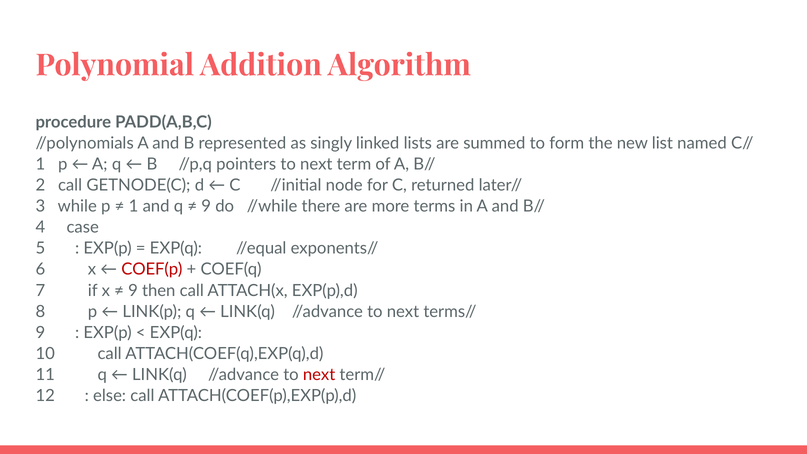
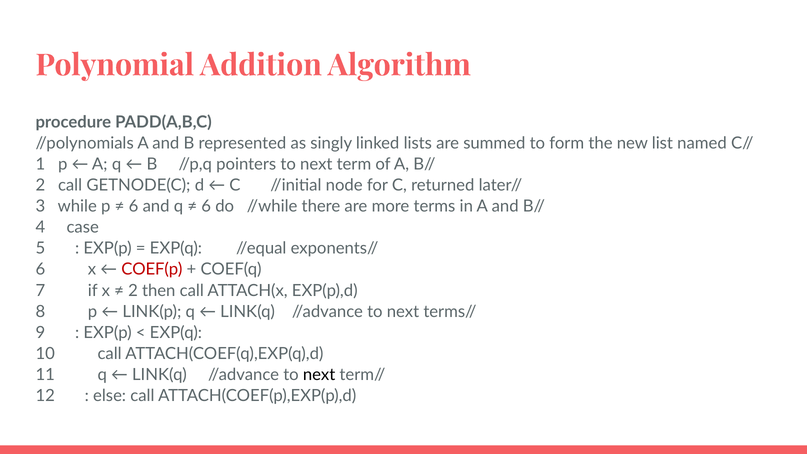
1: 1 -> 6 (133, 206)
9: 9 -> 6 (206, 206)
9: 9 -> 2 (133, 291)
next colour: red -> black (319, 375)
